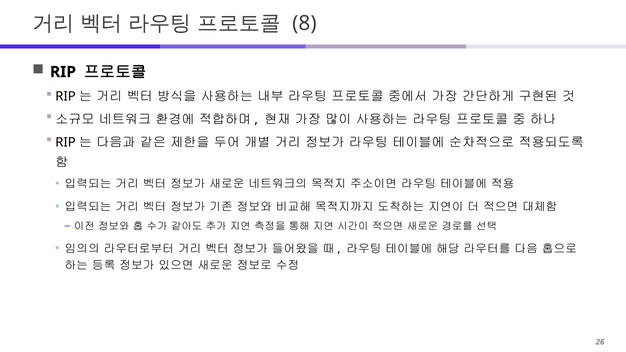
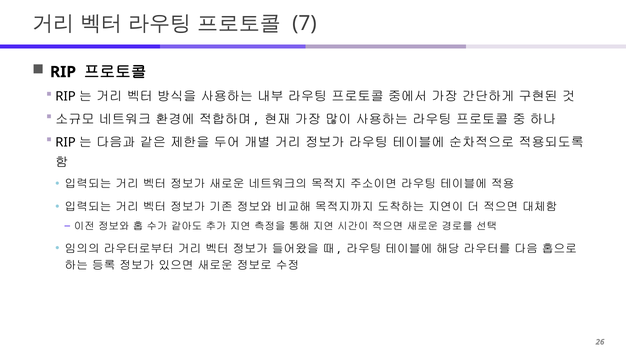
8: 8 -> 7 (304, 23)
